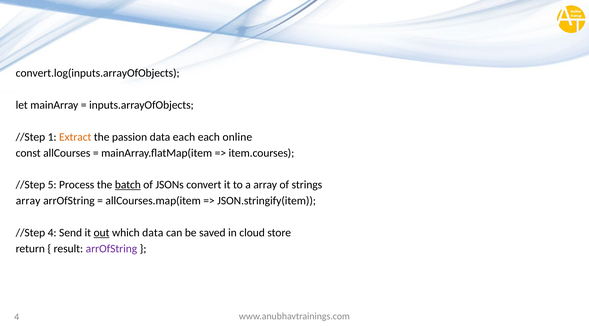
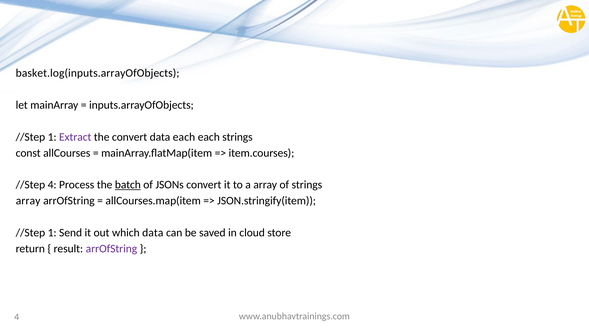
convert.log(inputs.arrayOfObjects: convert.log(inputs.arrayOfObjects -> basket.log(inputs.arrayOfObjects (98, 73)
Extract colour: orange -> purple (75, 137)
the passion: passion -> convert (130, 137)
each online: online -> strings (237, 137)
//Step 5: 5 -> 4 (52, 185)
4: 4 -> 1 (52, 233)
out underline: present -> none (102, 233)
